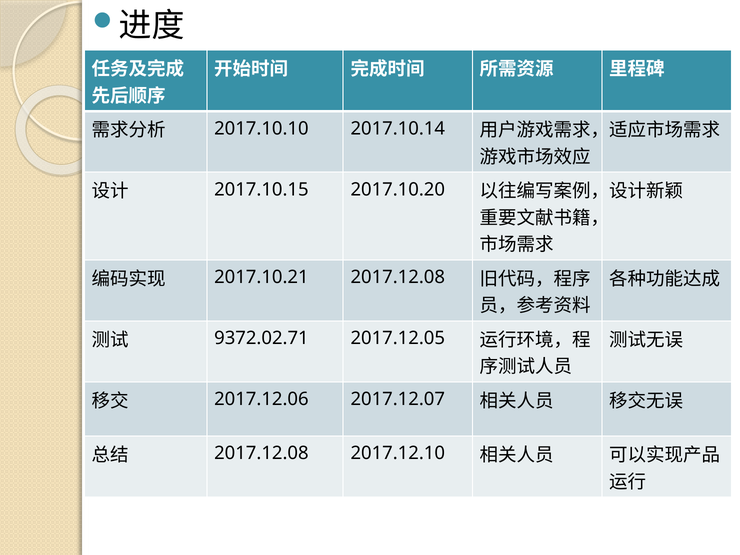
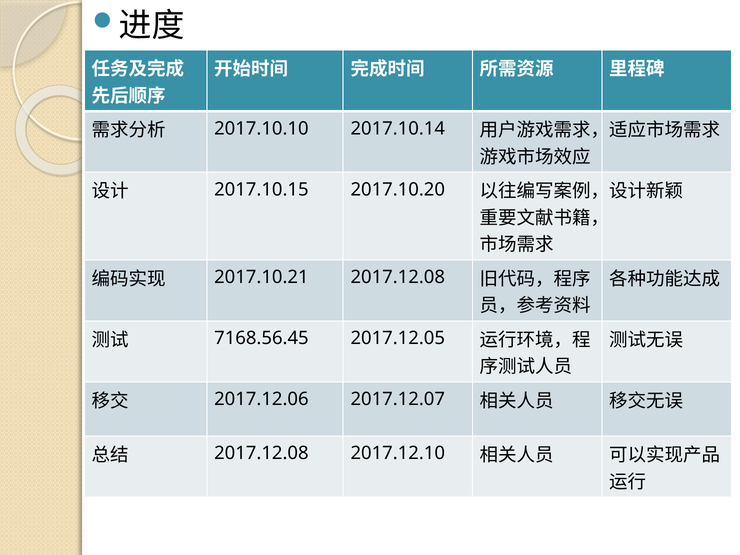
9372.02.71: 9372.02.71 -> 7168.56.45 (261, 338)
